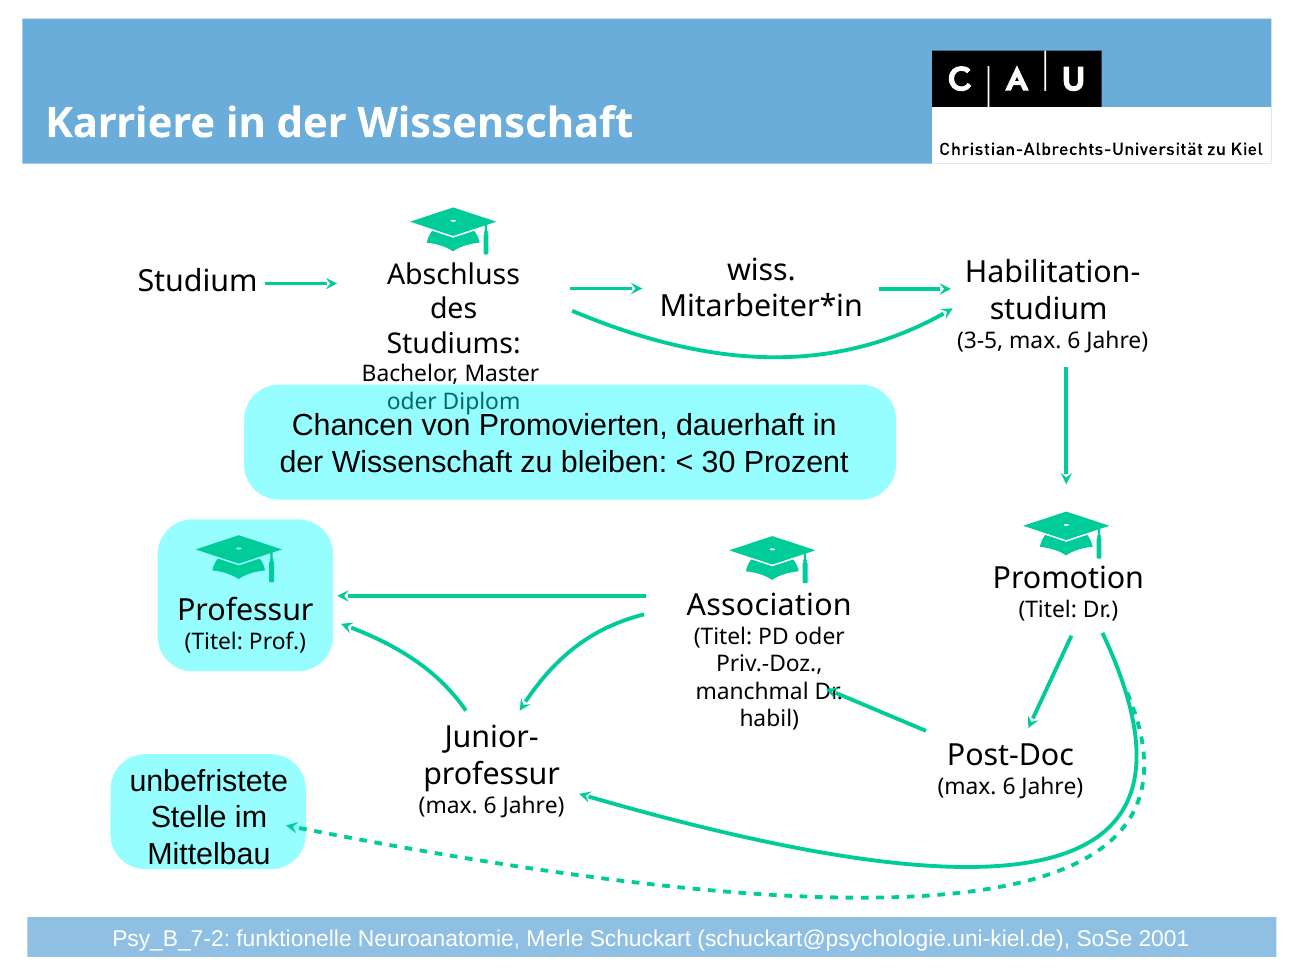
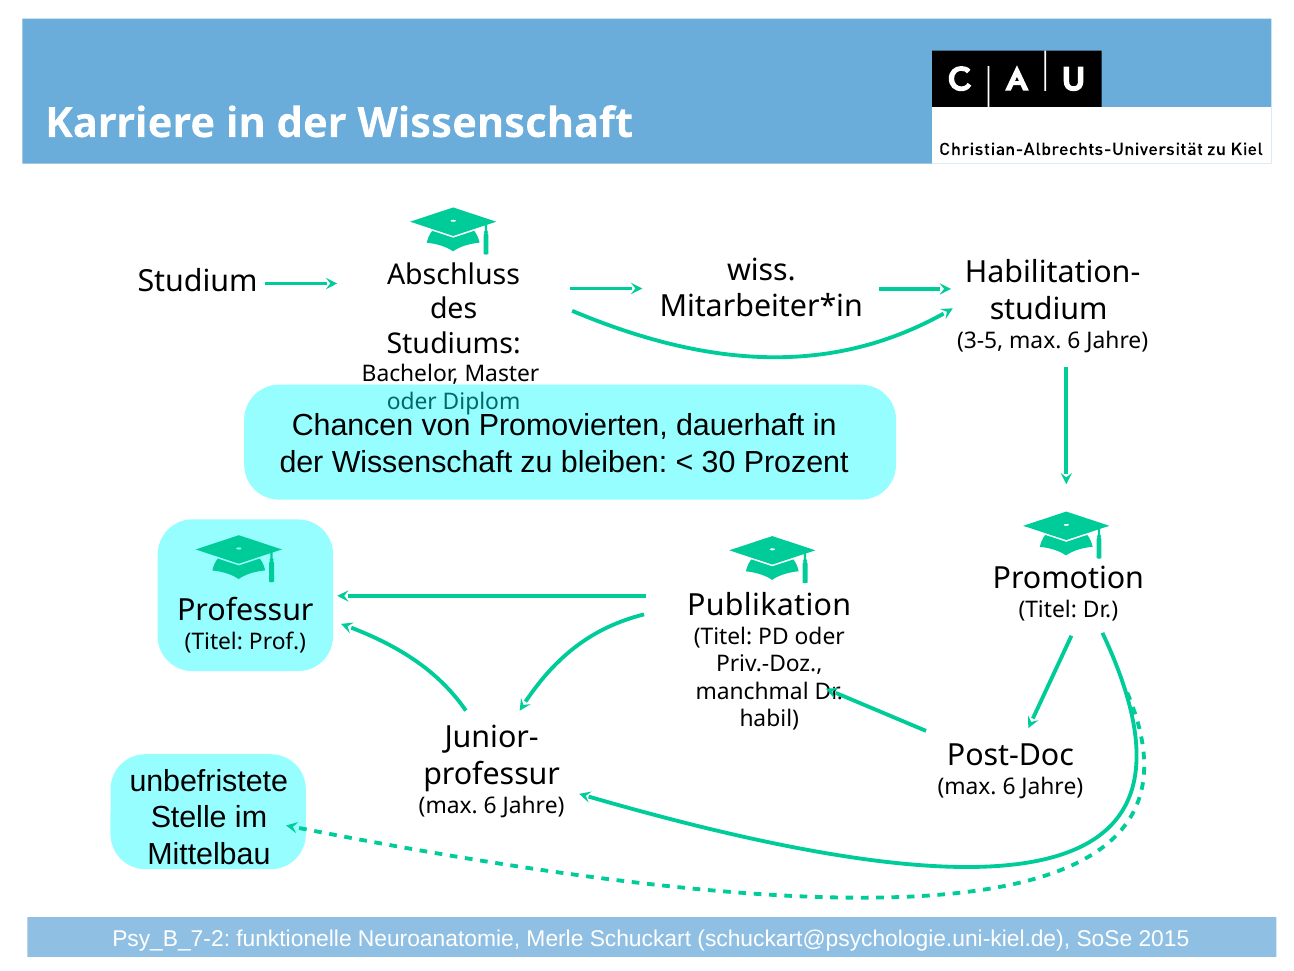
Association: Association -> Publikation (769, 605)
2001: 2001 -> 2015 (1164, 939)
